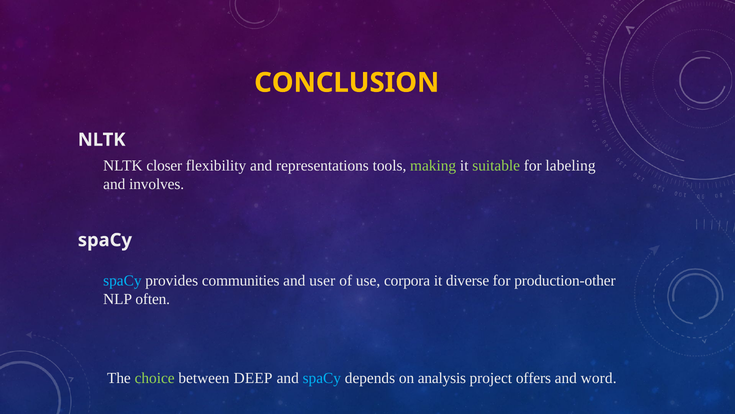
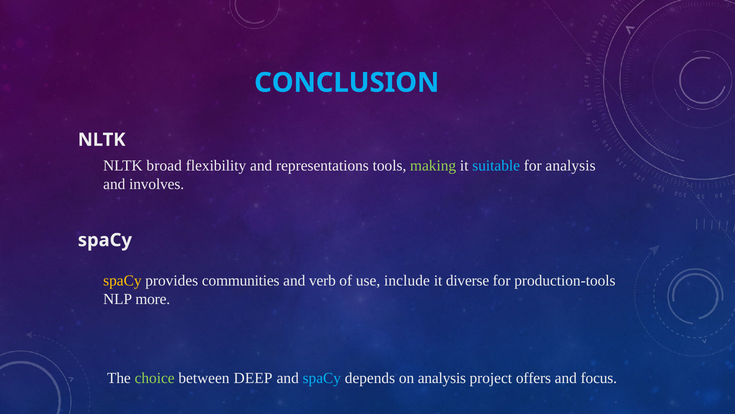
CONCLUSION colour: yellow -> light blue (347, 83)
closer: closer -> broad (164, 165)
suitable colour: light green -> light blue (496, 165)
for labeling: labeling -> analysis (571, 165)
spaCy colour: light blue -> yellow (122, 280)
user: user -> verb (322, 280)
corpora: corpora -> include (407, 280)
production-other: production-other -> production-tools (565, 280)
often: often -> more (153, 299)
word: word -> focus (599, 378)
